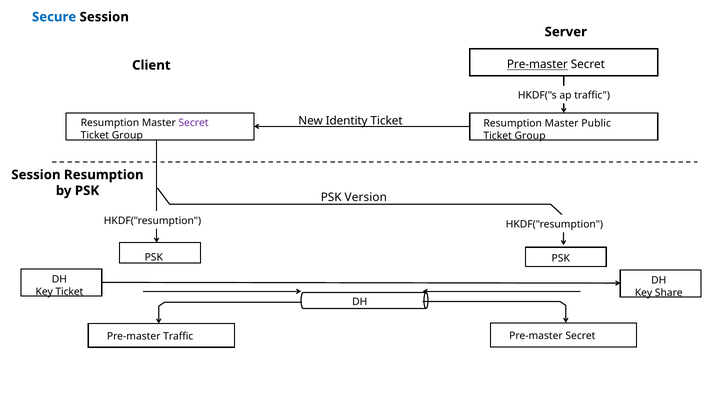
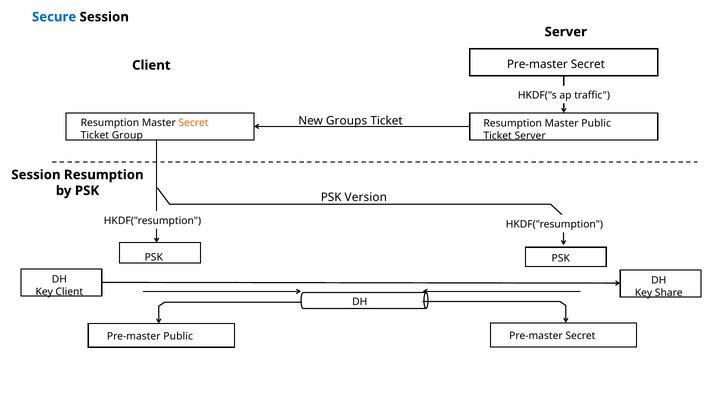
Pre-master underline: present -> none (537, 65)
Identity: Identity -> Groups (347, 121)
Secret colour: purple -> orange (194, 123)
Group: Group -> Server (530, 136)
Key Ticket: Ticket -> Client (69, 292)
Pre-master Traffic: Traffic -> Public (178, 336)
